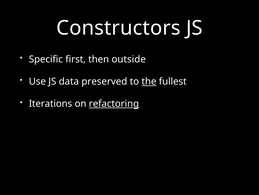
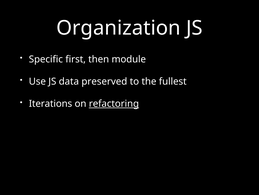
Constructors: Constructors -> Organization (118, 28)
outside: outside -> module (129, 59)
the underline: present -> none (149, 81)
